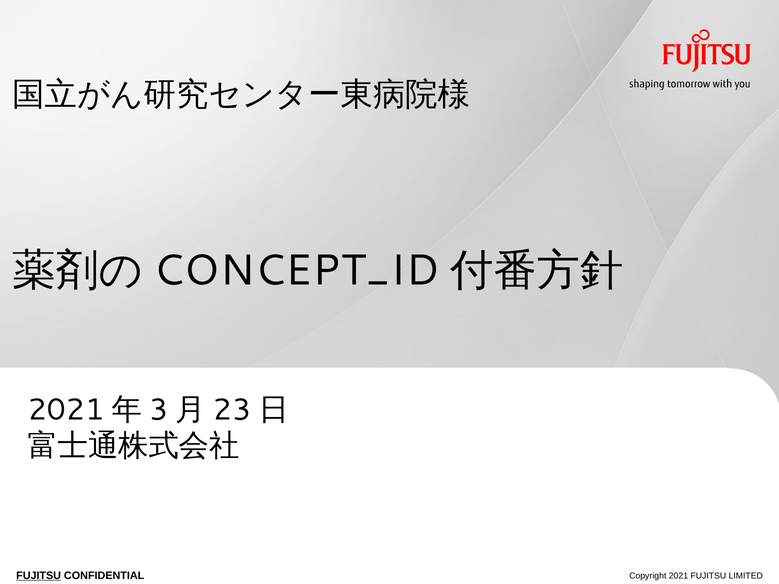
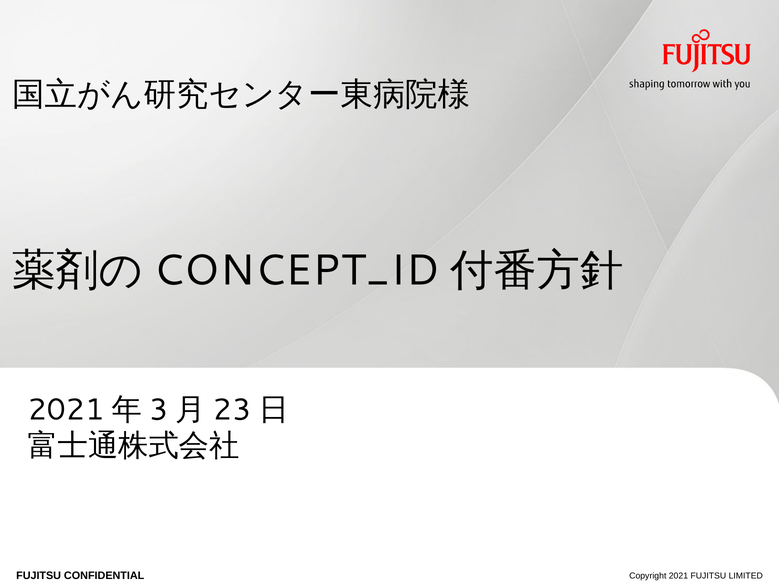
FUJITSU underline: present -> none (39, 576)
